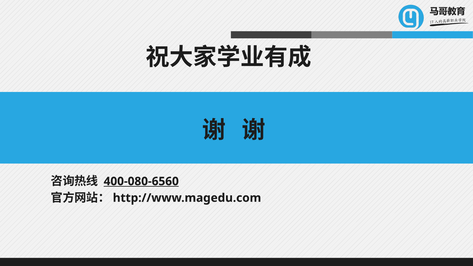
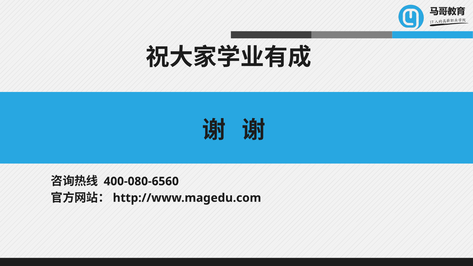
400-080-6560 underline: present -> none (141, 181)
